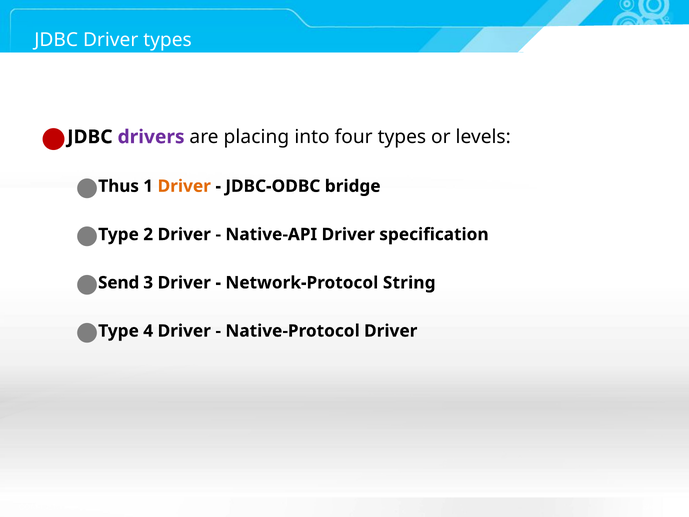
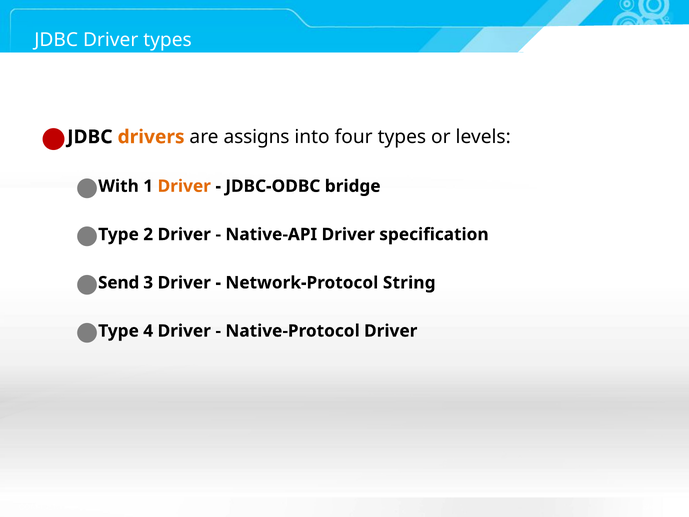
drivers colour: purple -> orange (151, 137)
placing: placing -> assigns (257, 137)
Thus: Thus -> With (119, 186)
